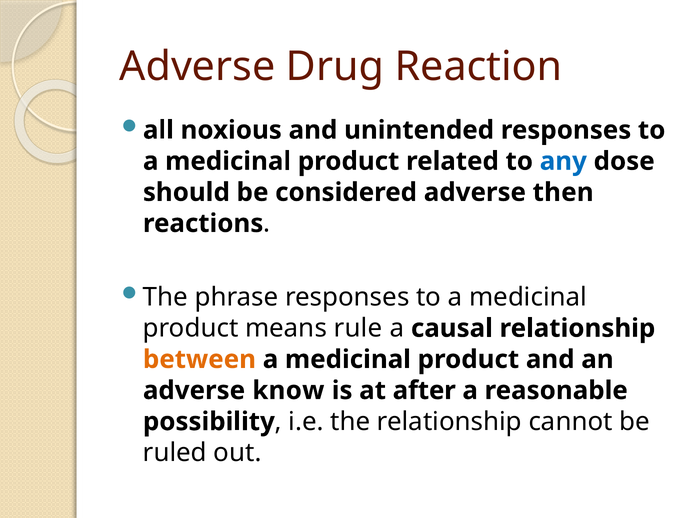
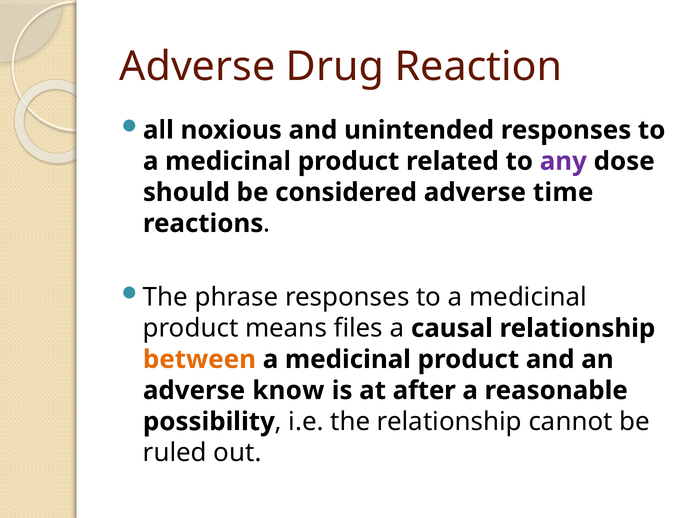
any colour: blue -> purple (563, 161)
then: then -> time (563, 192)
rule: rule -> files (358, 328)
